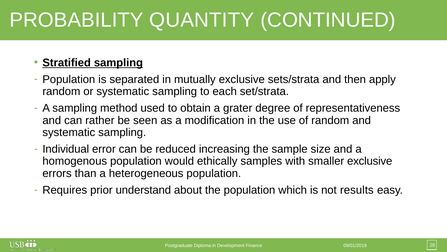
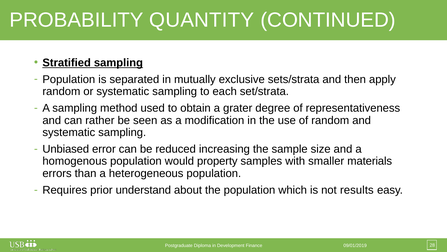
Individual: Individual -> Unbiased (66, 149)
ethically: ethically -> property (217, 161)
smaller exclusive: exclusive -> materials (370, 161)
